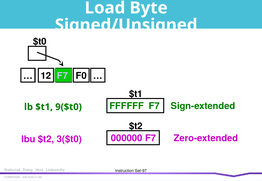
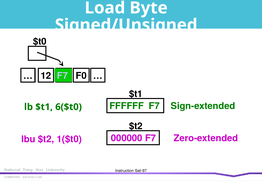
9($t0: 9($t0 -> 6($t0 (69, 107)
3($t0: 3($t0 -> 1($t0 (69, 139)
